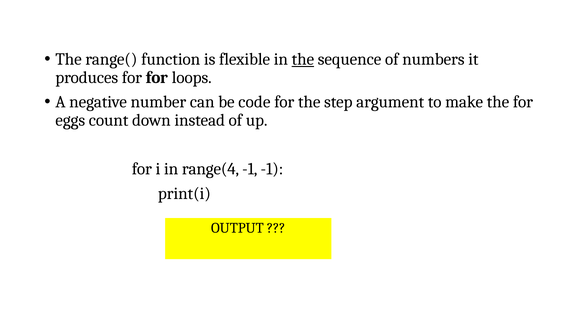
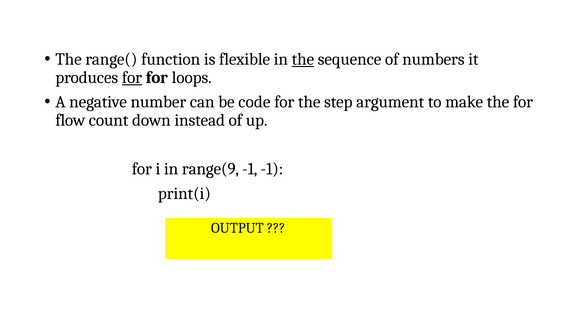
for underline: none -> present (132, 77)
eggs: eggs -> flow (70, 120)
range(4: range(4 -> range(9 (210, 169)
